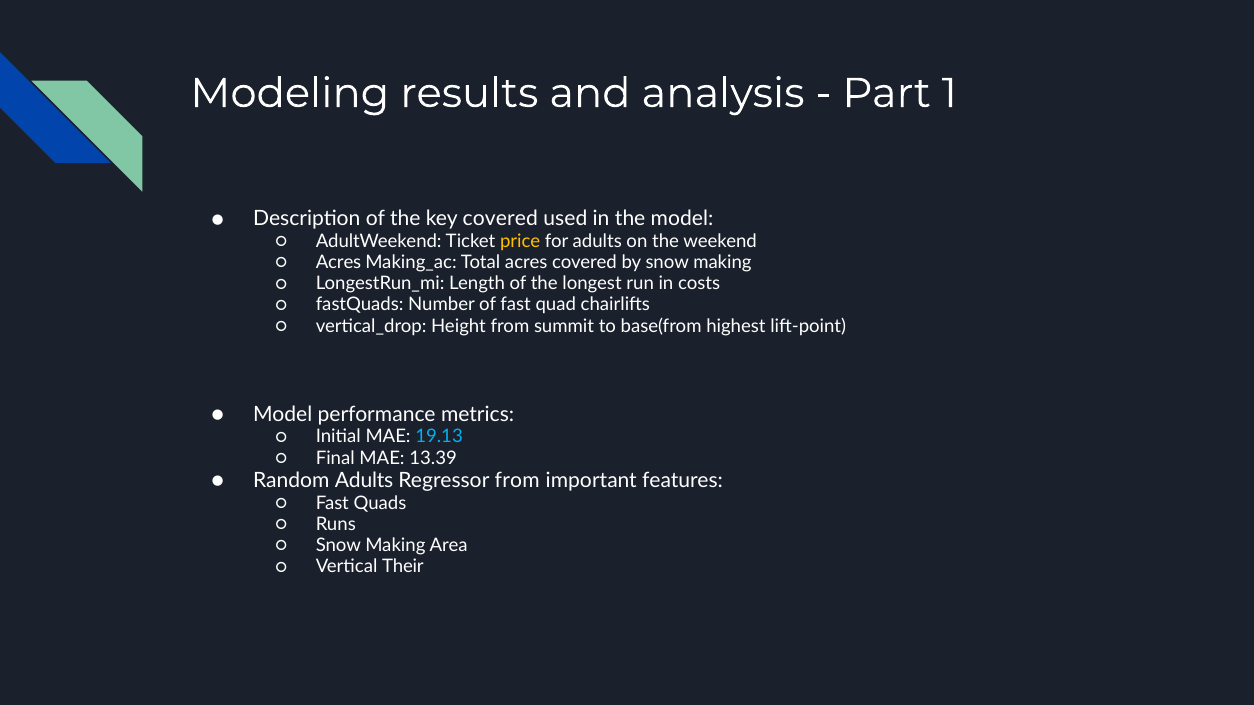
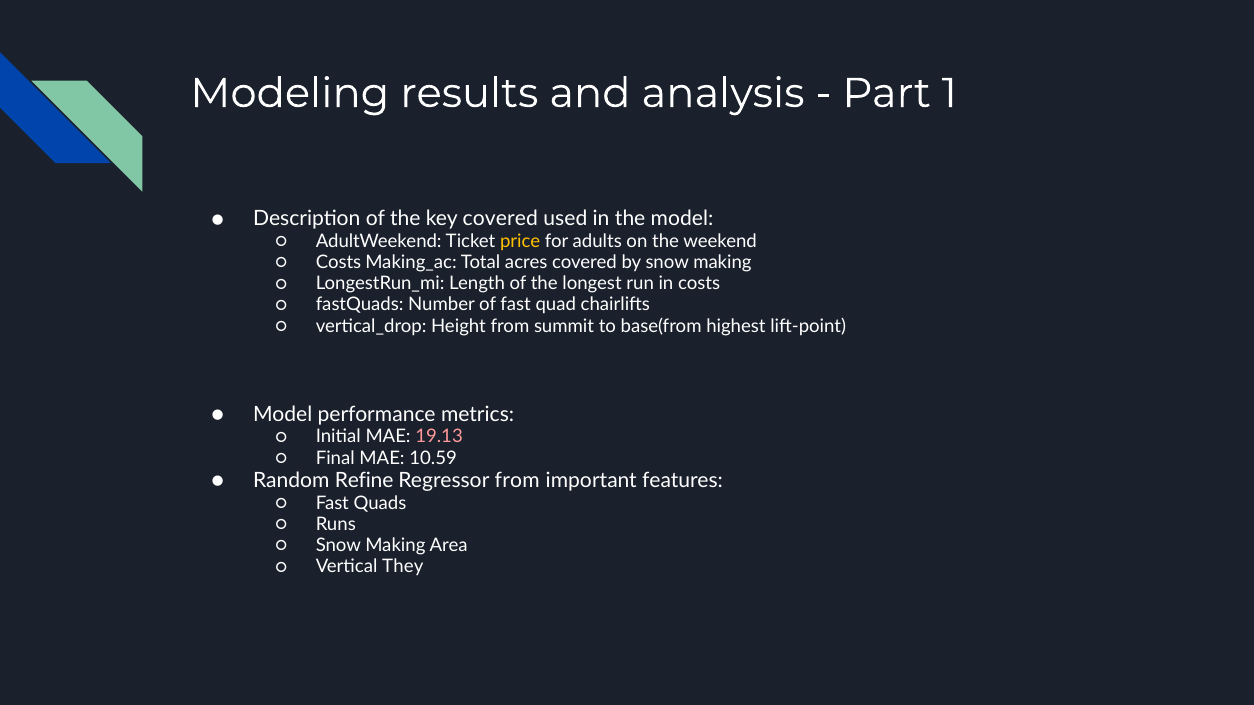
Acres: Acres -> Costs (338, 263)
19.13 colour: light blue -> pink (439, 437)
13.39: 13.39 -> 10.59 (433, 458)
Random Adults: Adults -> Refine (364, 481)
Their: Their -> They (403, 567)
